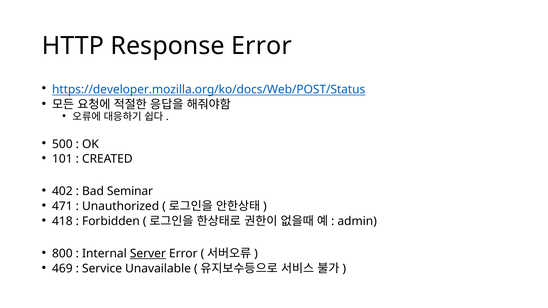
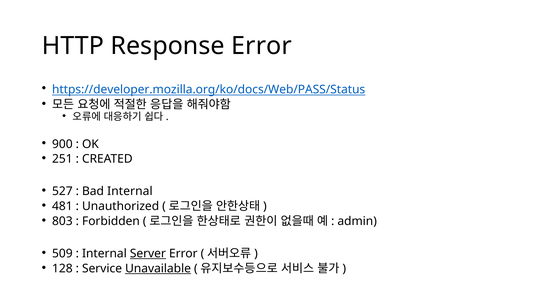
https://developer.mozilla.org/ko/docs/Web/POST/Status: https://developer.mozilla.org/ko/docs/Web/POST/Status -> https://developer.mozilla.org/ko/docs/Web/PASS/Status (209, 90)
500: 500 -> 900 (62, 144)
101: 101 -> 251 (62, 159)
402: 402 -> 527 (62, 192)
Bad Seminar: Seminar -> Internal (130, 192)
471: 471 -> 481 (62, 206)
418: 418 -> 803 (62, 221)
800: 800 -> 509 (62, 254)
469: 469 -> 128 (62, 269)
Unavailable underline: none -> present (158, 269)
